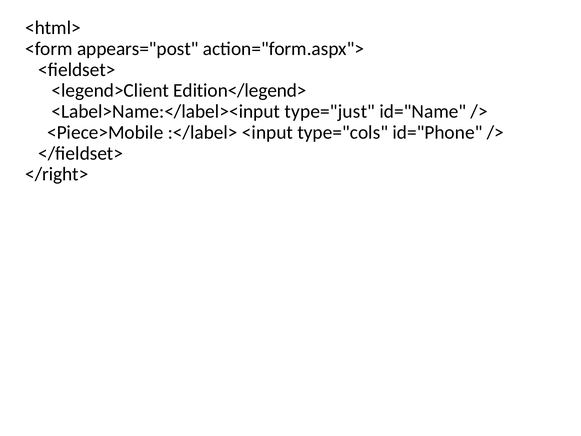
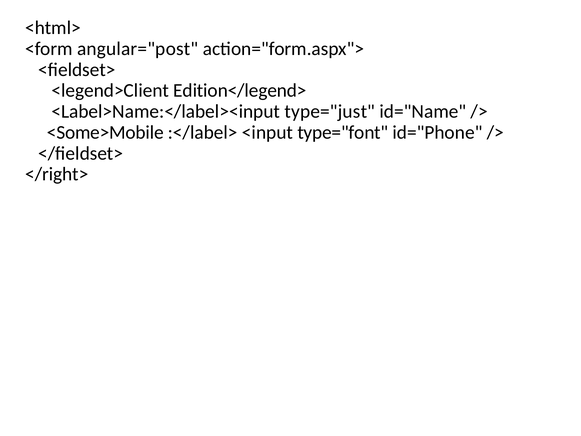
appears="post: appears="post -> angular="post (138, 49)
<Piece>Mobile: <Piece>Mobile -> <Some>Mobile (105, 132)
type="cols: type="cols -> type="font (343, 132)
